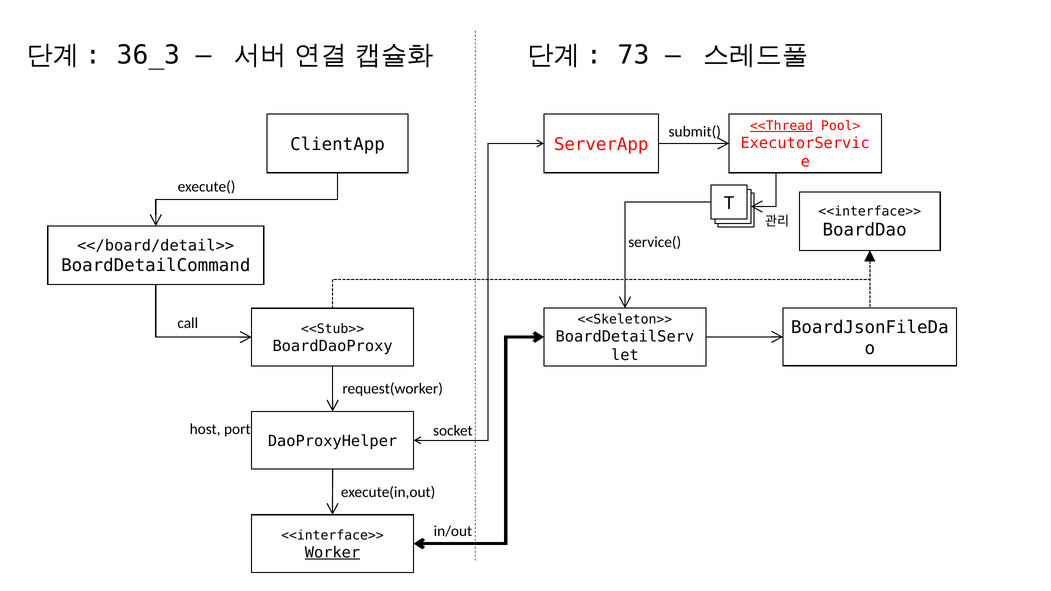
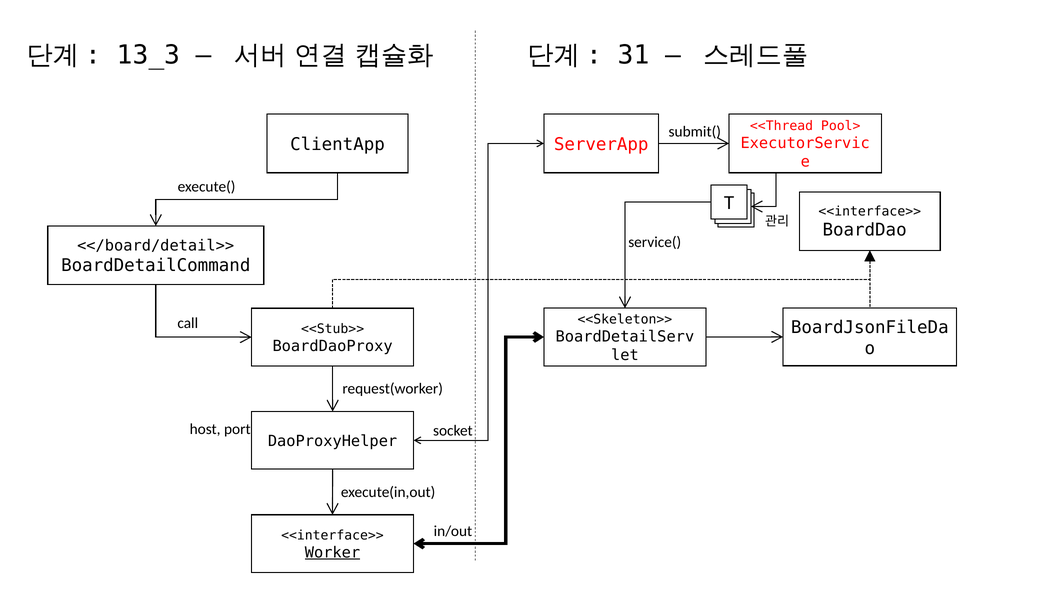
36_3: 36_3 -> 13_3 (149, 55)
73: 73 -> 31 (634, 55)
<<Thread underline: present -> none (782, 126)
